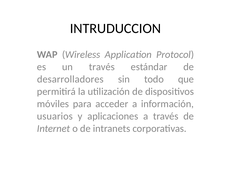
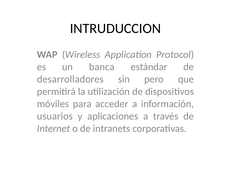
un través: través -> banca (102, 67)
todo: todo -> pero (154, 79)
